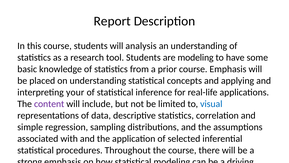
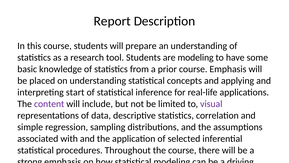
analysis: analysis -> prepare (141, 46)
your: your -> start (75, 92)
visual colour: blue -> purple (211, 104)
